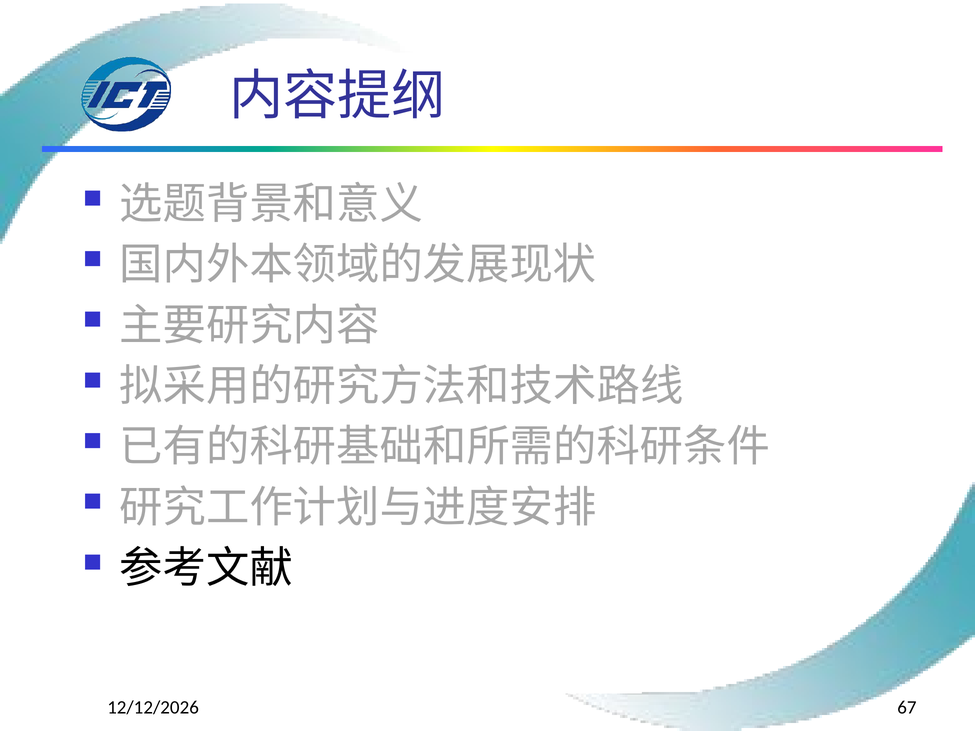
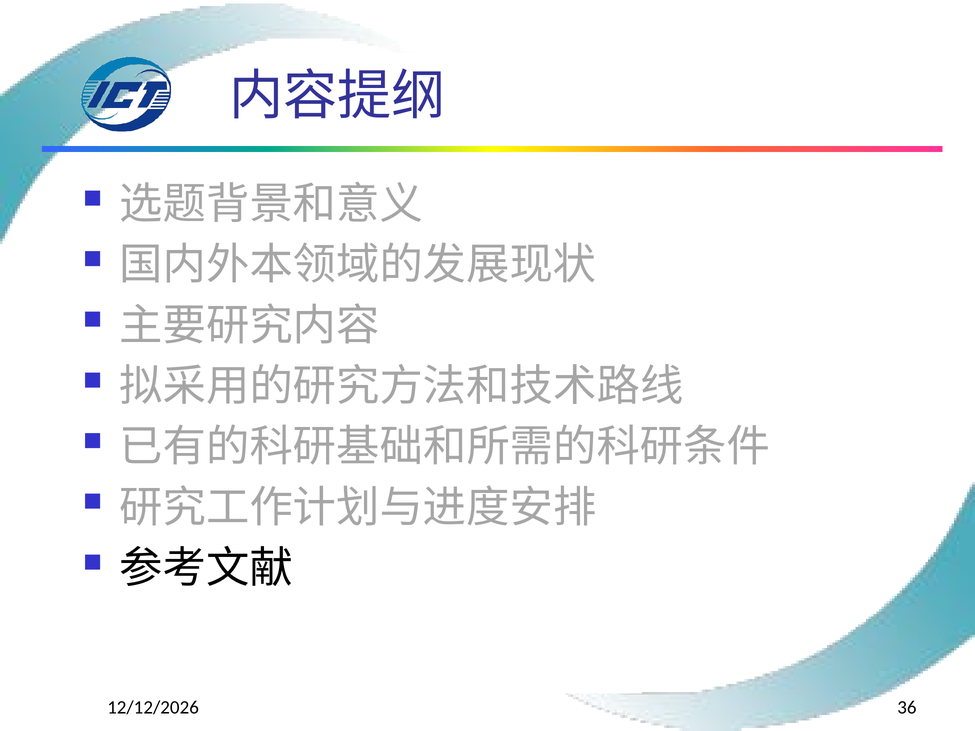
67: 67 -> 36 (907, 708)
